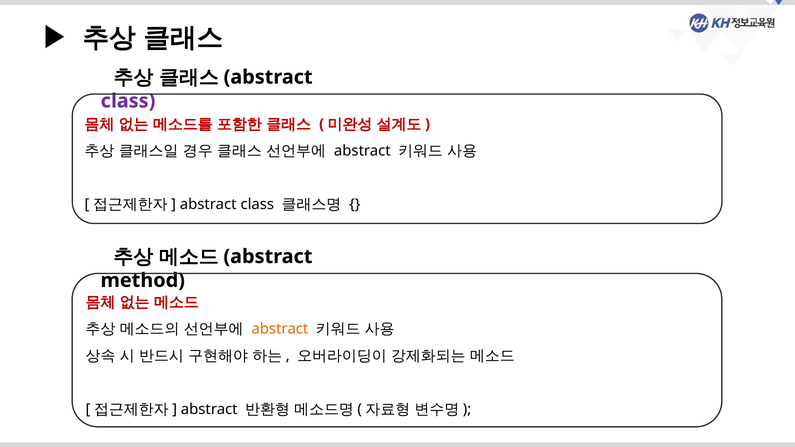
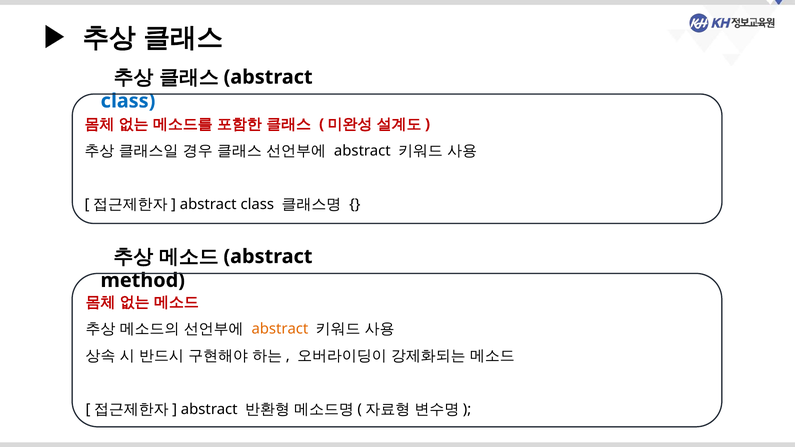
class colour: purple -> blue (128, 101)
